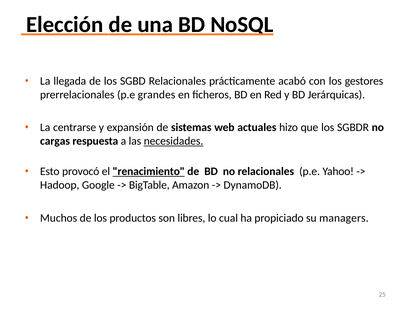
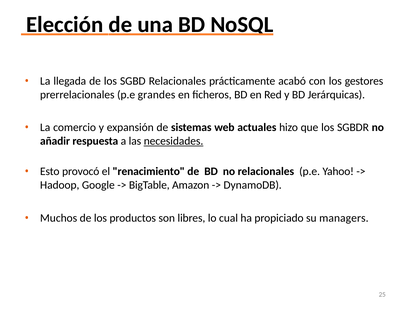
centrarse: centrarse -> comercio (75, 127)
cargas: cargas -> añadir (55, 141)
renacimiento underline: present -> none (149, 171)
